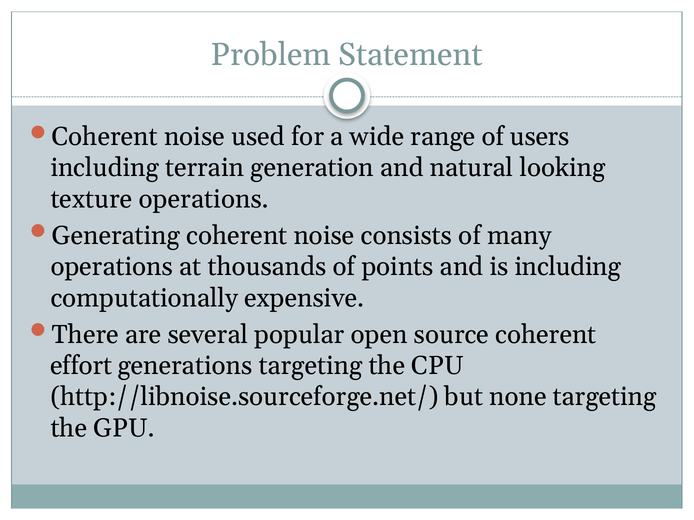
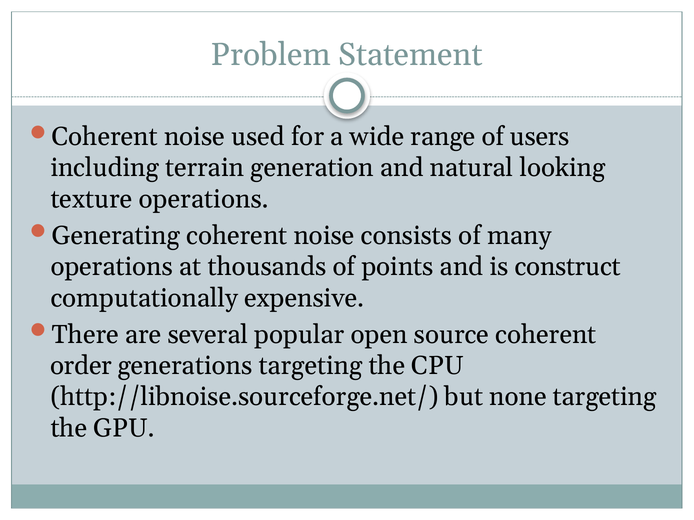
is including: including -> construct (568, 267)
effort: effort -> order (81, 366)
